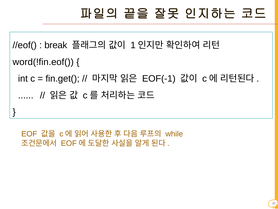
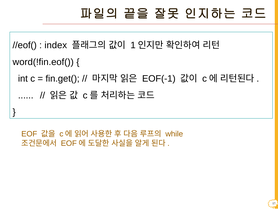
break: break -> index (56, 45)
